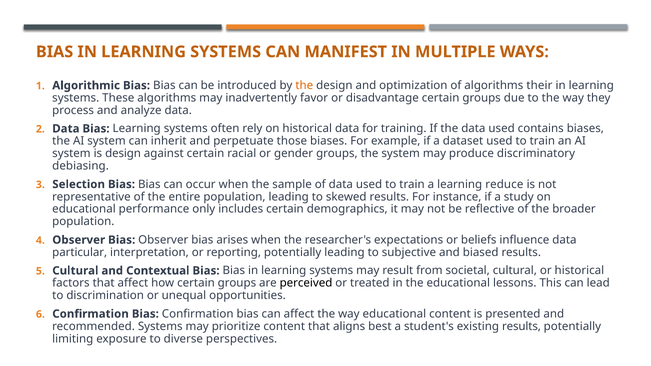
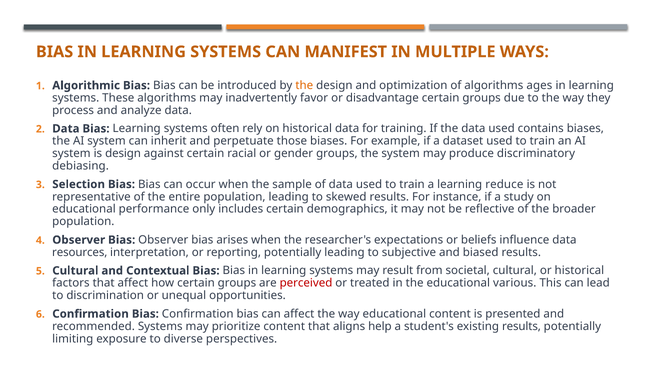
their: their -> ages (539, 86)
particular: particular -> resources (80, 253)
perceived colour: black -> red (306, 283)
lessons: lessons -> various (515, 283)
best: best -> help (380, 326)
